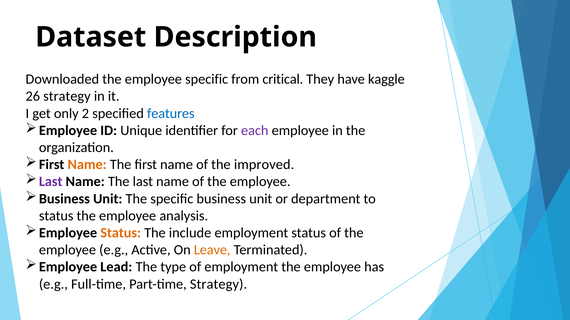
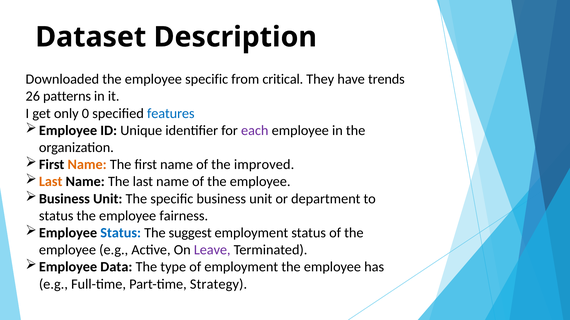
kaggle: kaggle -> trends (386, 79)
26 strategy: strategy -> patterns (67, 96)
2: 2 -> 0 (85, 114)
Last colour: purple -> orange (51, 182)
analysis: analysis -> fairness (184, 216)
Status colour: orange -> blue (121, 233)
include: include -> suggest (190, 233)
Leave colour: orange -> purple (212, 250)
Lead: Lead -> Data (116, 267)
